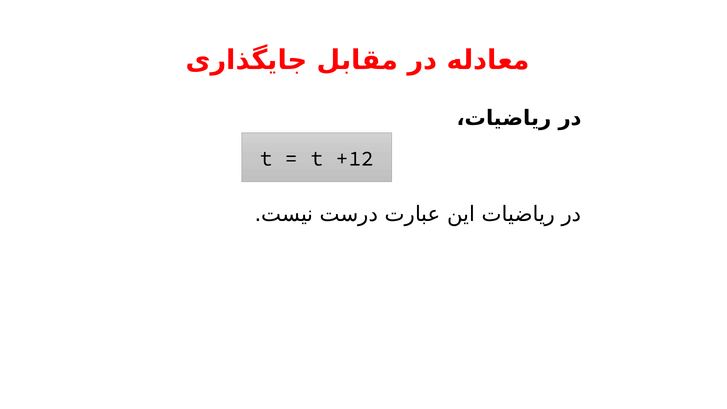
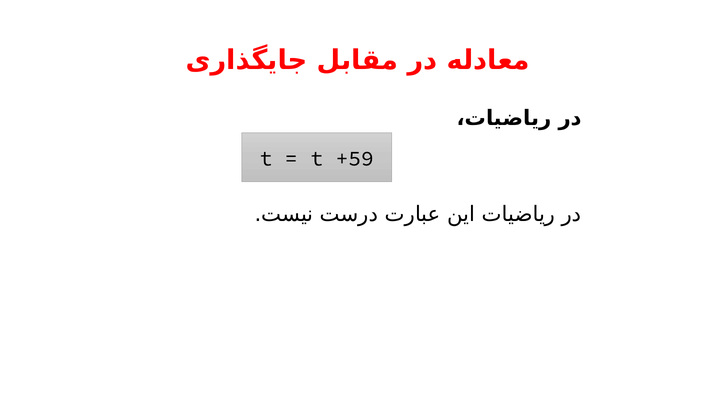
+12: +12 -> +59 (355, 158)
